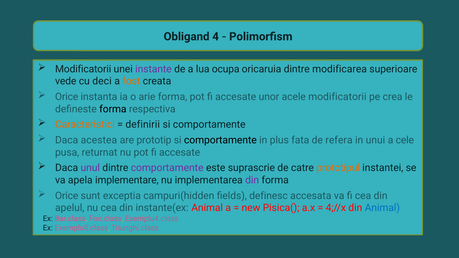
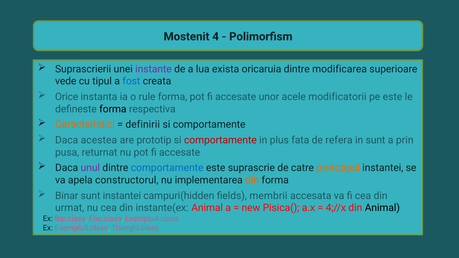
Obligand: Obligand -> Mostenit (187, 37)
Modificatorii: Modificatorii -> Suprascrierii (83, 69)
ocupa: ocupa -> exista (226, 69)
deci: deci -> tipul (102, 81)
fost colour: orange -> blue (131, 81)
arie: arie -> rule (147, 97)
pe crea: crea -> este (393, 97)
comportamente colour: black -> red (220, 140)
in unui: unui -> sunt (376, 140)
cele: cele -> prin (405, 140)
comportamente colour: purple -> blue (167, 168)
implementare: implementare -> constructorul (127, 180)
din colour: purple -> orange (252, 180)
Orice: Orice -> Binar (67, 196)
sunt exceptia: exceptia -> instantei (122, 196)
definesc: definesc -> membrii (268, 196)
apelul: apelul -> urmat (70, 208)
Animal colour: blue -> black (382, 208)
